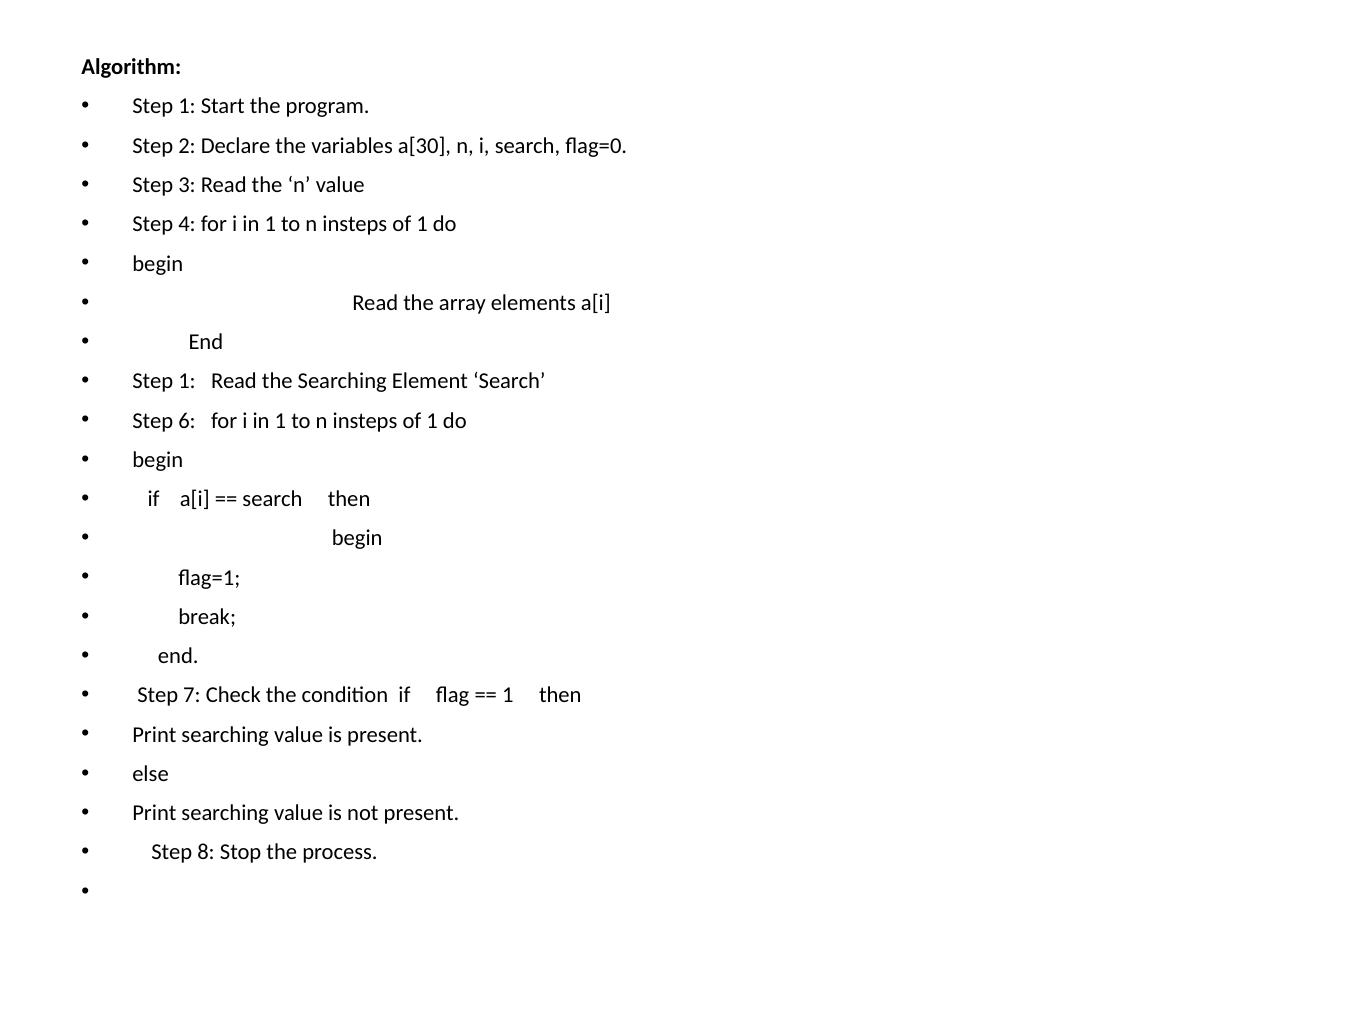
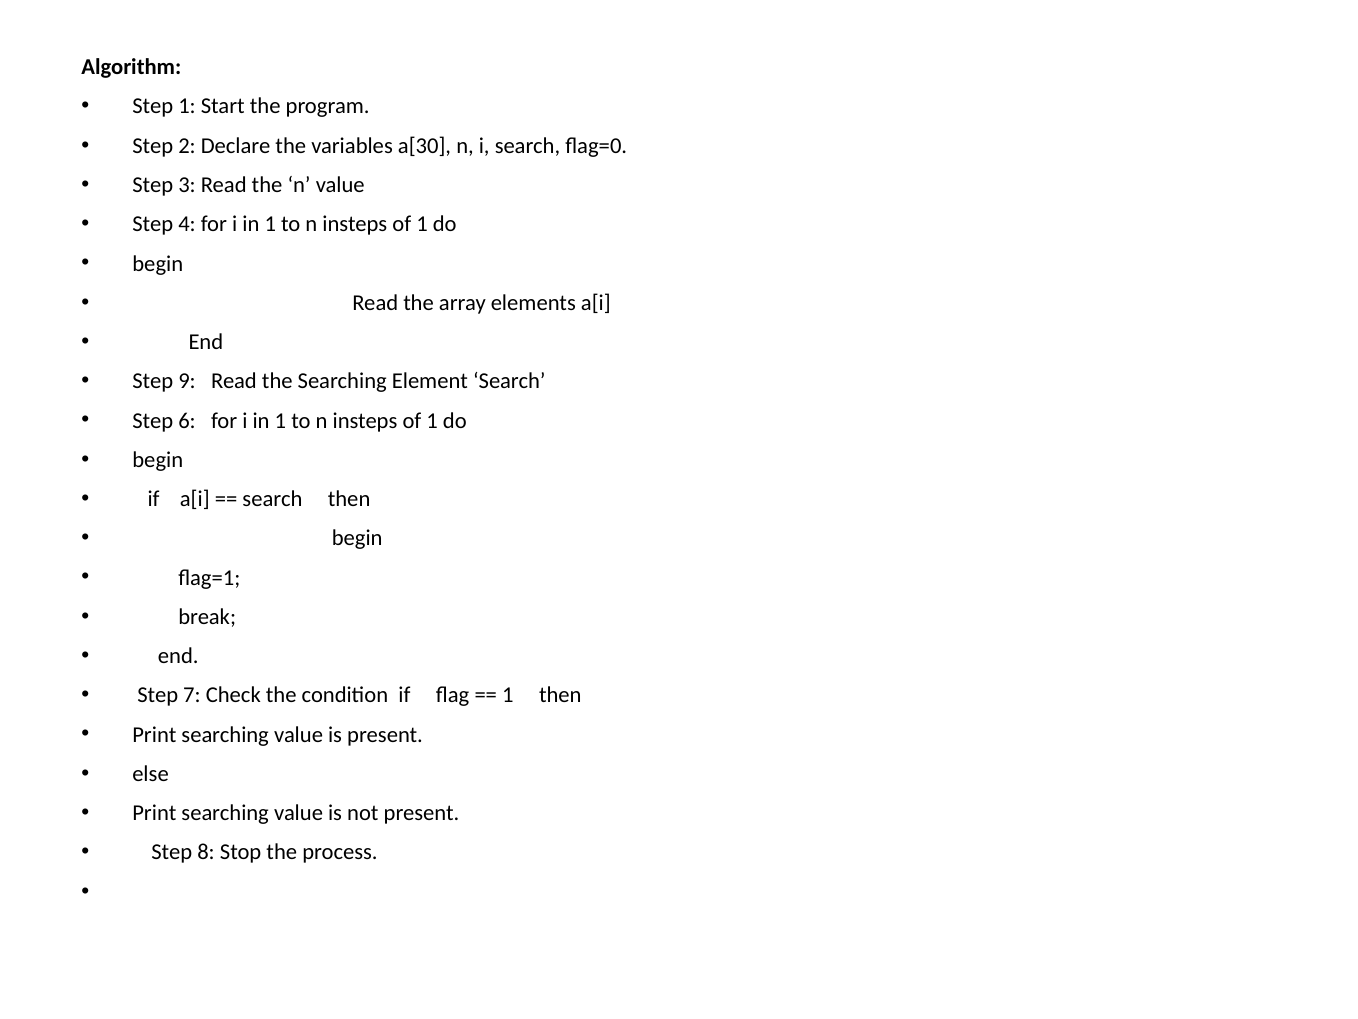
1: 1 -> 9 (187, 381)
